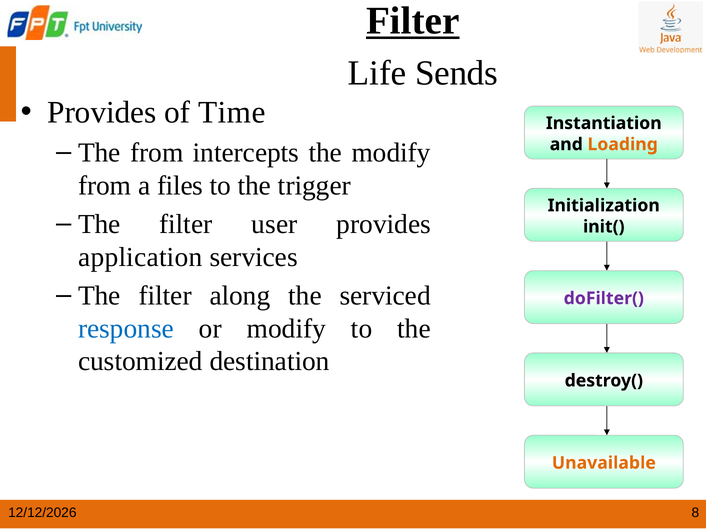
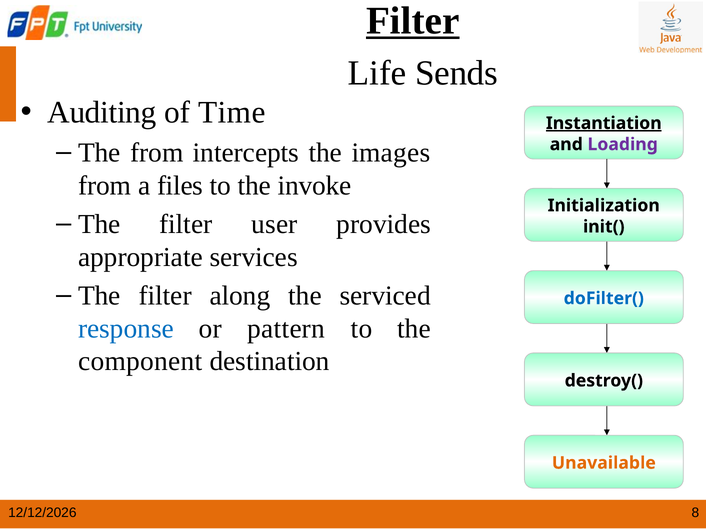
Provides: Provides -> Auditing (102, 112)
Instantiation underline: none -> present (604, 123)
the modify: modify -> images (391, 153)
Loading colour: orange -> purple (623, 144)
trigger: trigger -> invoke (315, 186)
application: application -> appropriate (140, 257)
doFilter( colour: purple -> blue (604, 299)
or modify: modify -> pattern (286, 329)
customized: customized -> component (140, 362)
